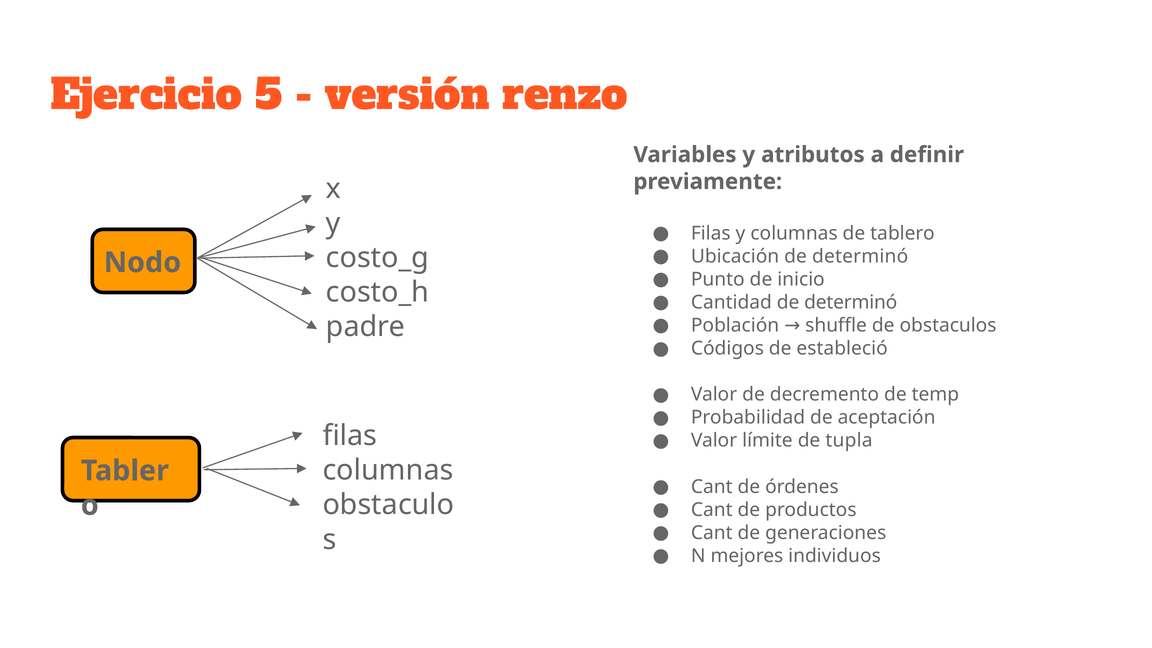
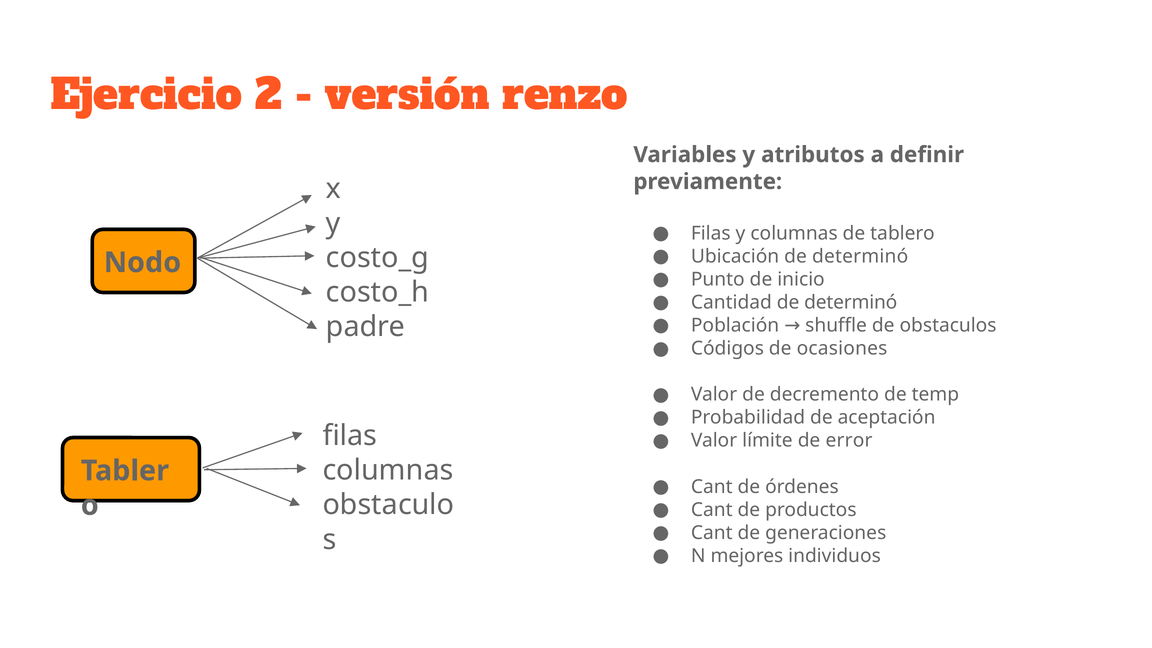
5: 5 -> 2 (269, 95)
estableció: estableció -> ocasiones (842, 348)
tupla: tupla -> error (849, 441)
